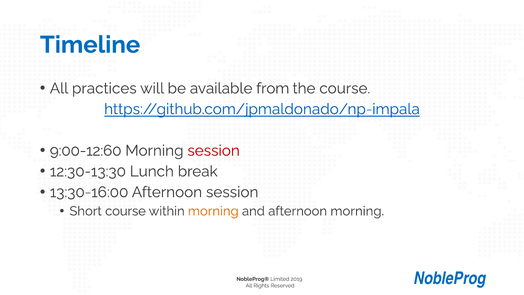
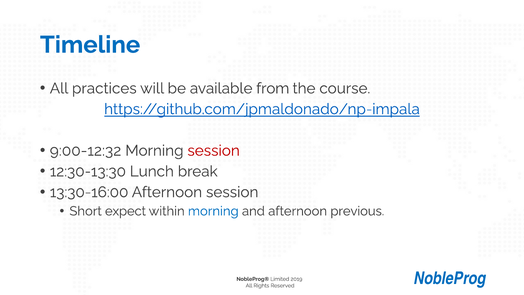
9:00-12:60: 9:00-12:60 -> 9:00-12:32 (86, 150)
Short course: course -> expect (125, 211)
morning colour: orange -> blue (213, 211)
afternoon morning: morning -> previous (357, 211)
